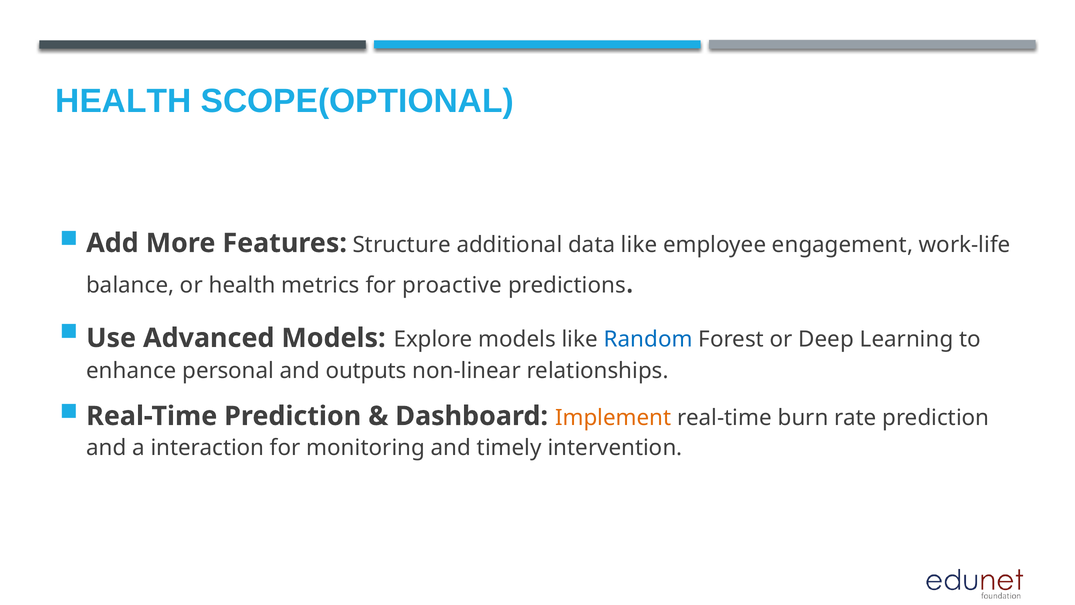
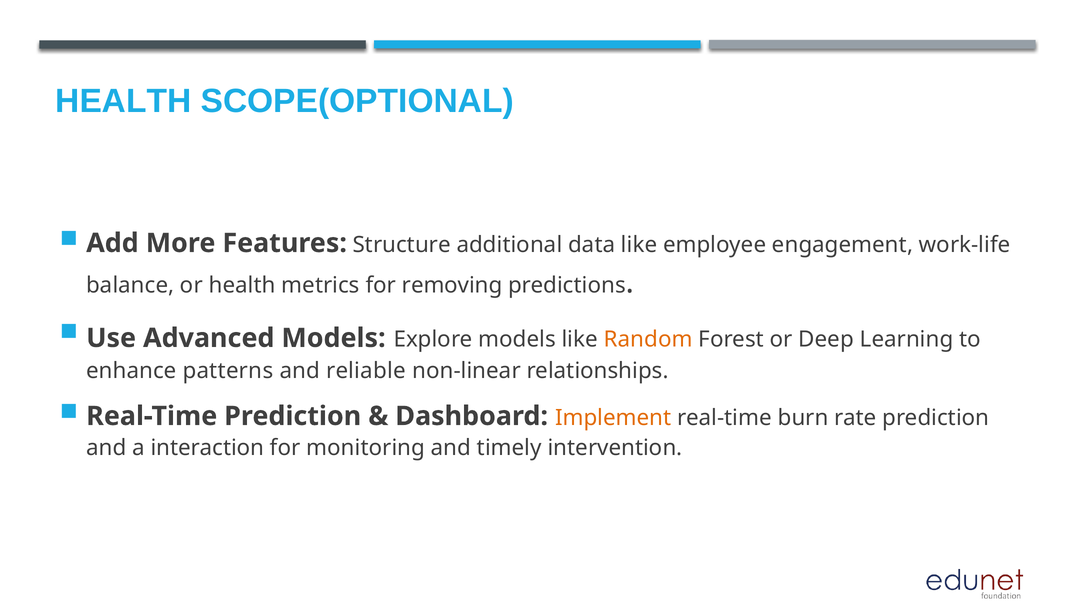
proactive: proactive -> removing (452, 285)
Random colour: blue -> orange (648, 339)
personal: personal -> patterns (228, 371)
outputs: outputs -> reliable (366, 371)
